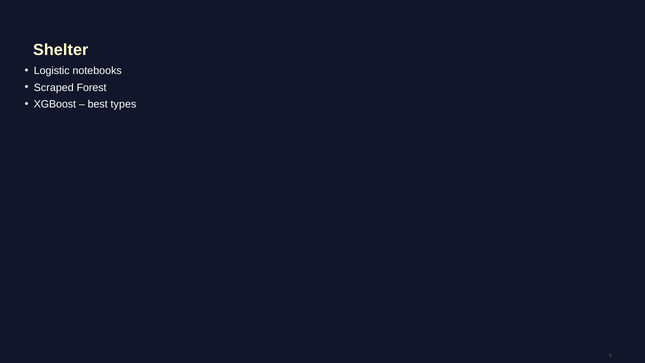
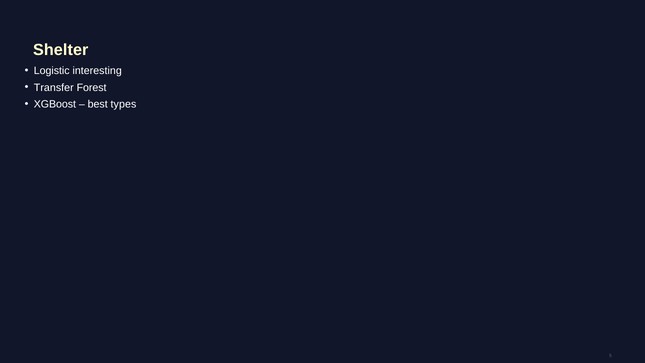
notebooks: notebooks -> interesting (97, 71)
Scraped: Scraped -> Transfer (54, 87)
